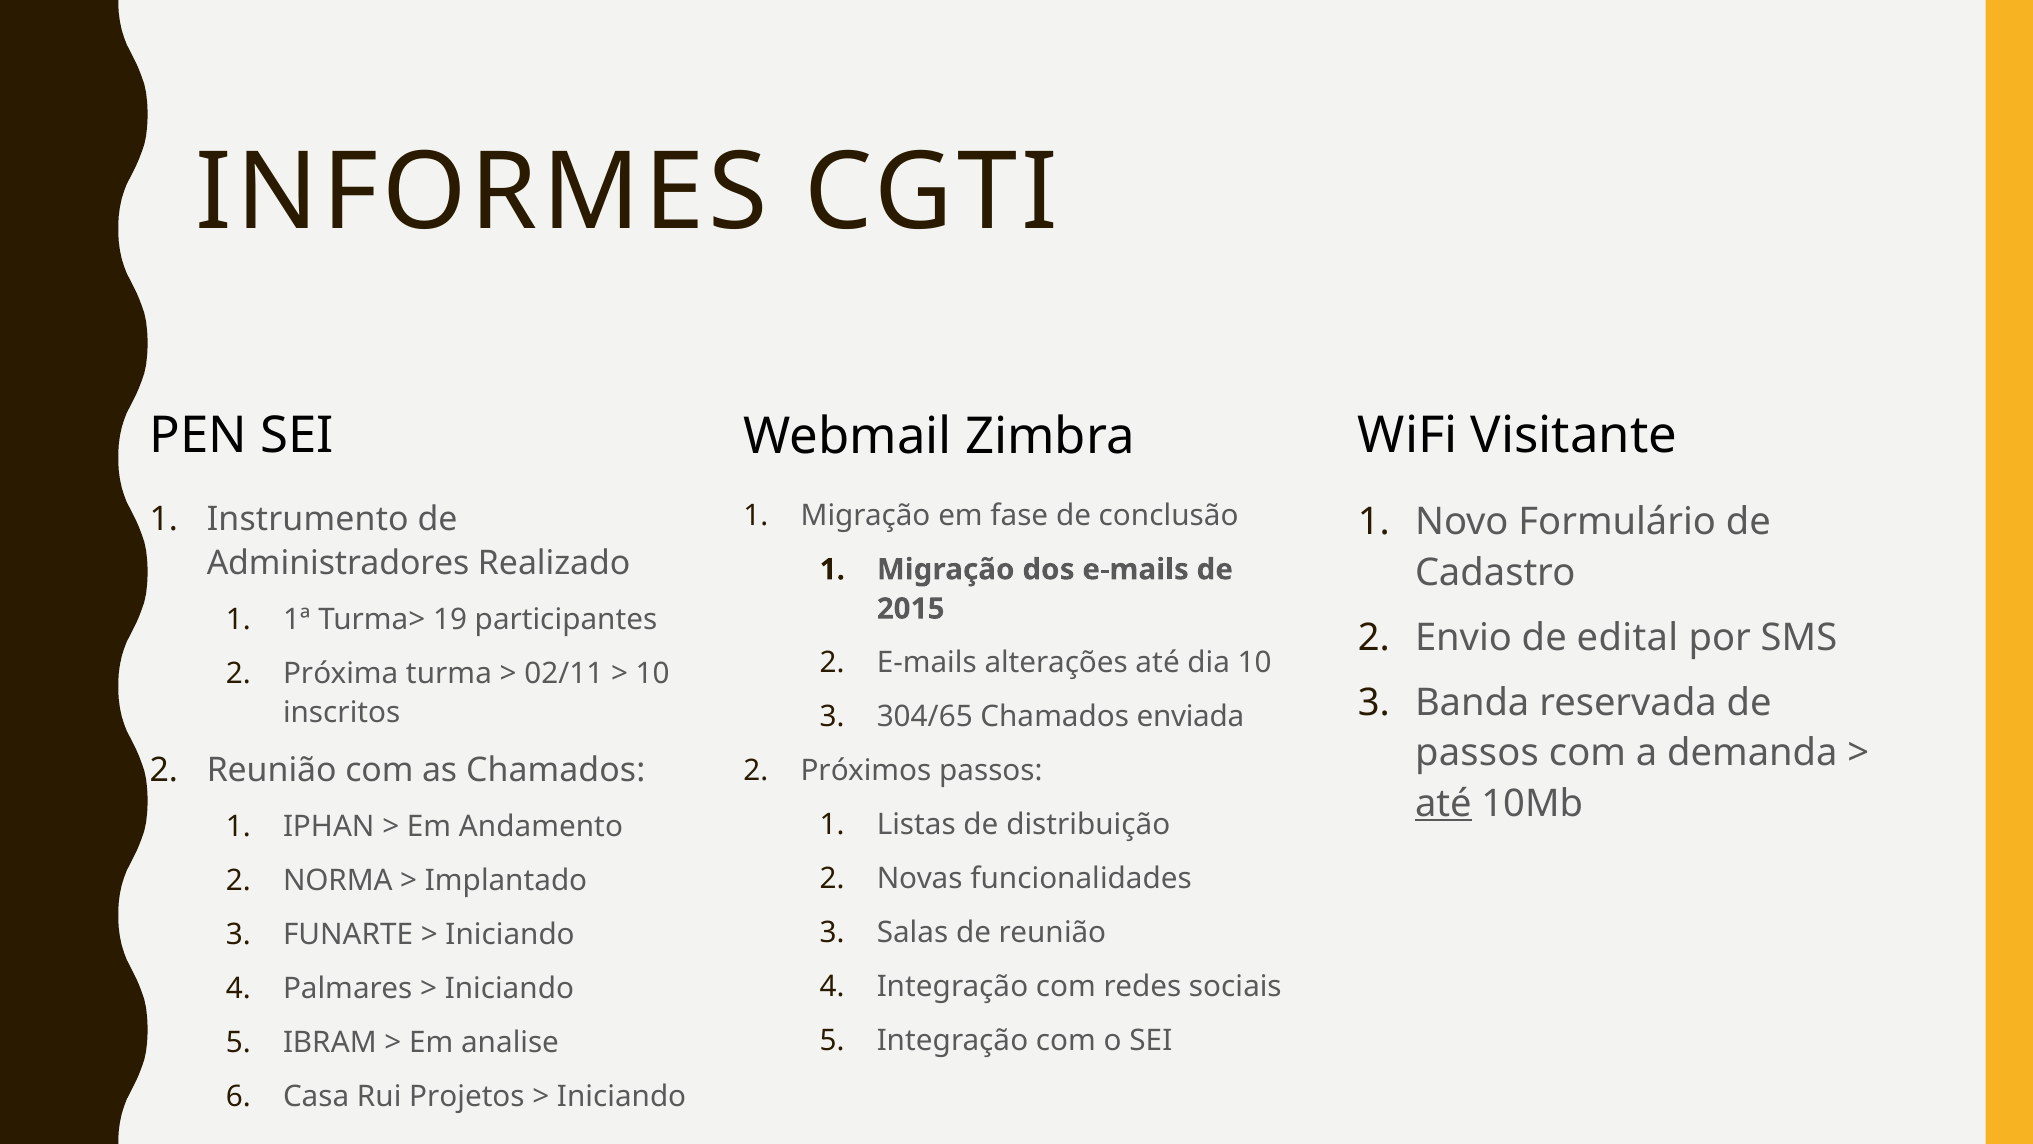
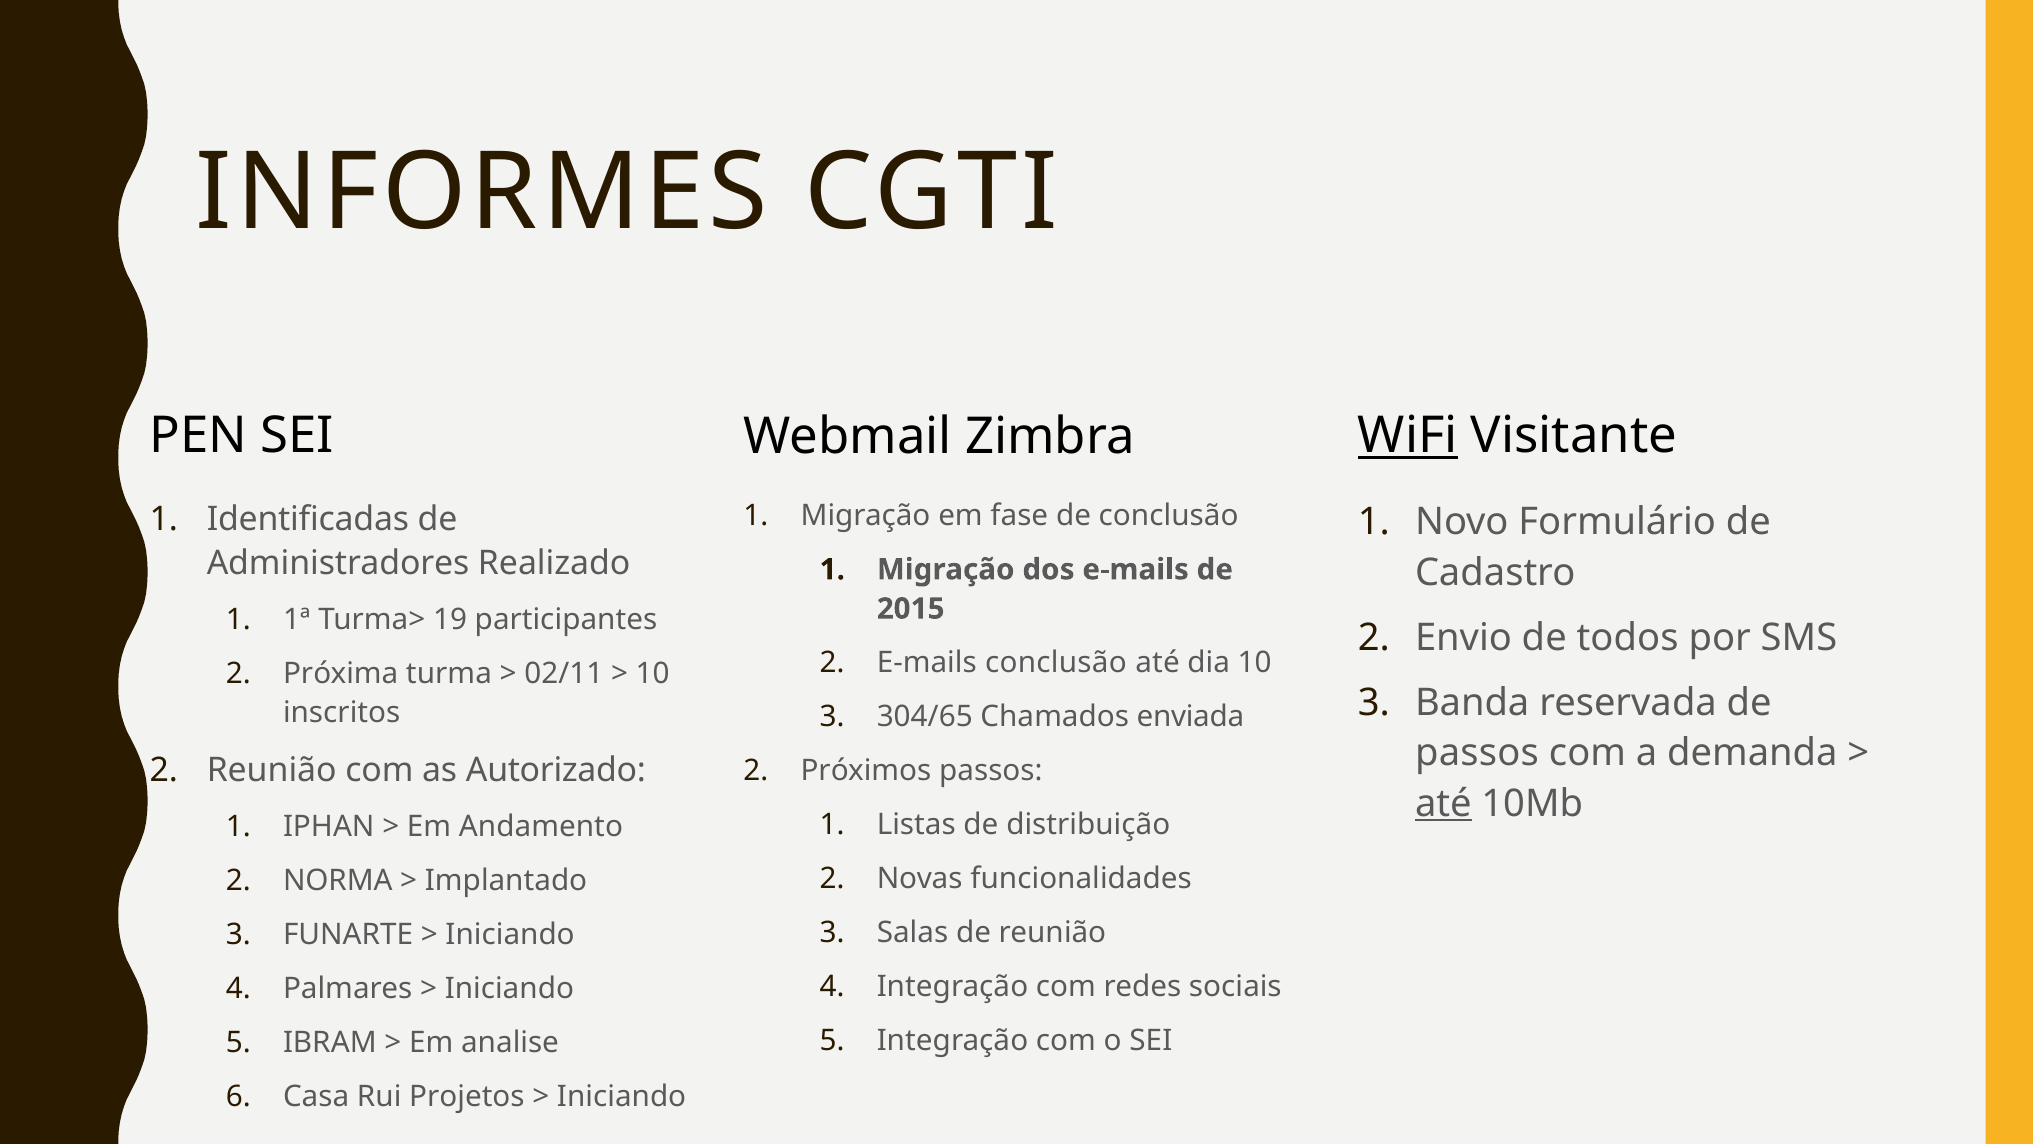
WiFi underline: none -> present (1408, 435)
Instrumento: Instrumento -> Identificadas (308, 519)
edital: edital -> todos (1628, 637)
E-mails alterações: alterações -> conclusão (1056, 663)
as Chamados: Chamados -> Autorizado (556, 770)
